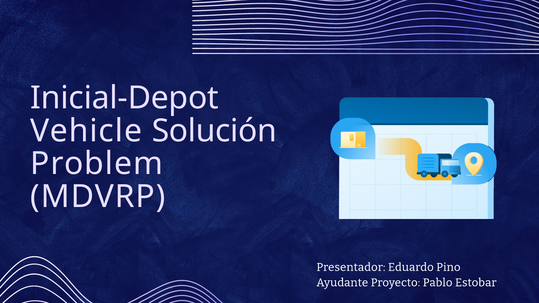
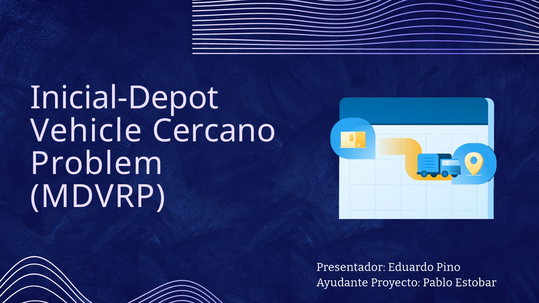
Solución: Solución -> Cercano (214, 131)
